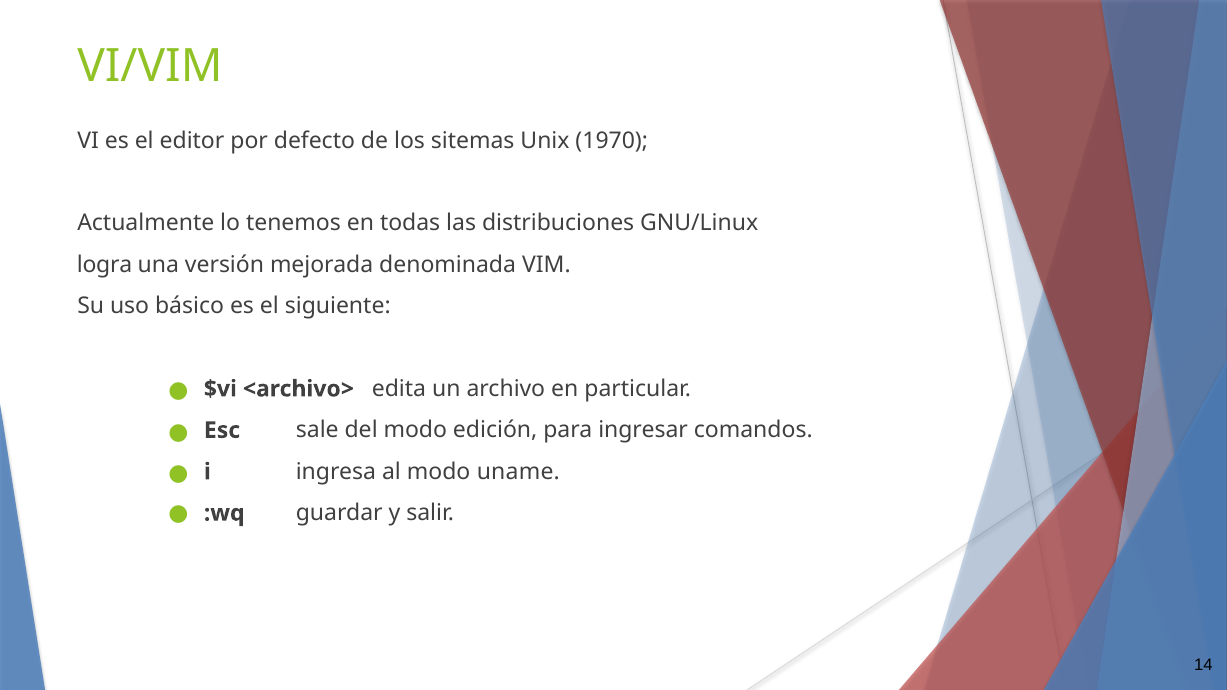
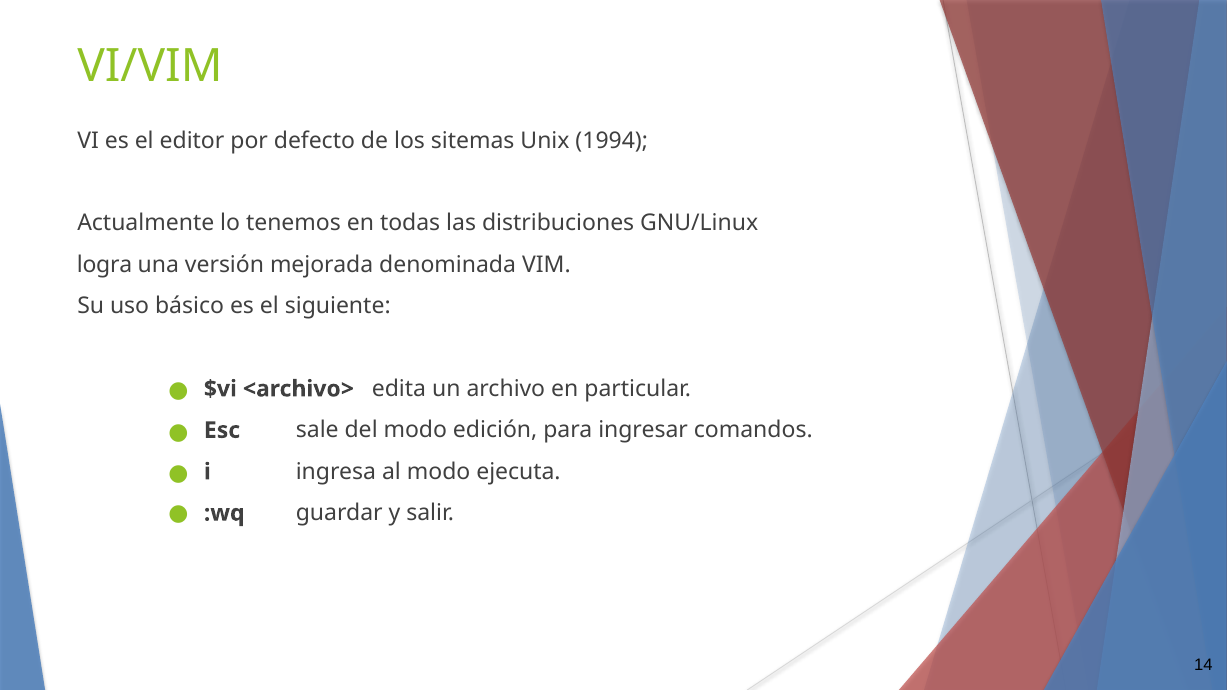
1970: 1970 -> 1994 (612, 141)
uname: uname -> ejecuta (518, 472)
